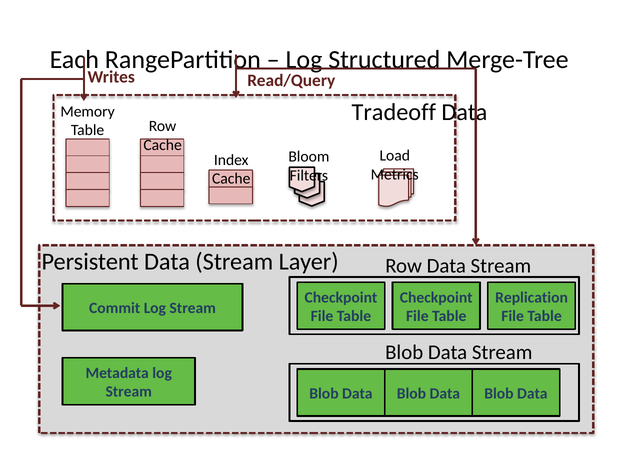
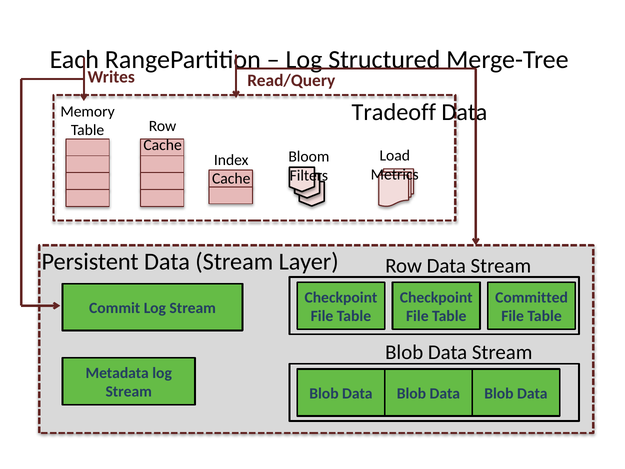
Replication: Replication -> Committed (532, 297)
